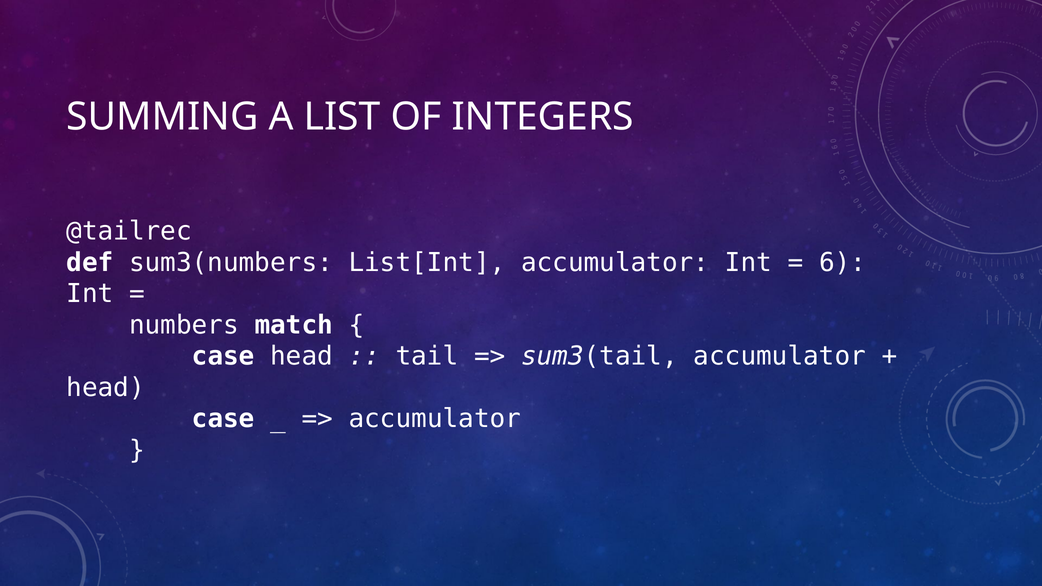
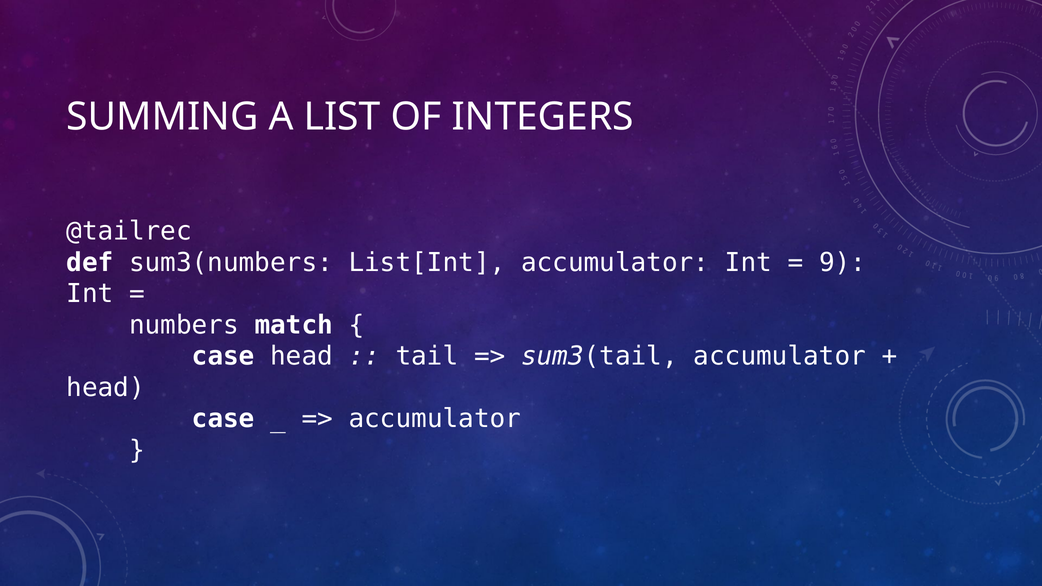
6: 6 -> 9 (843, 263)
